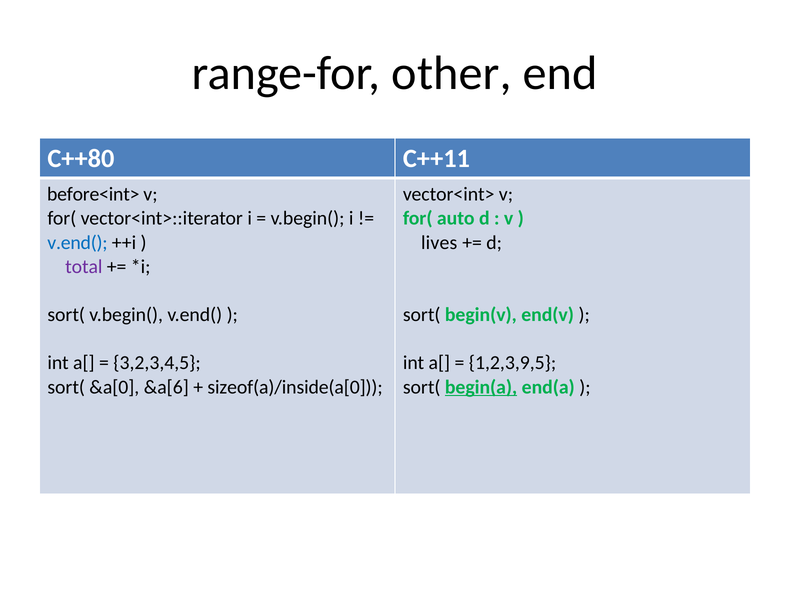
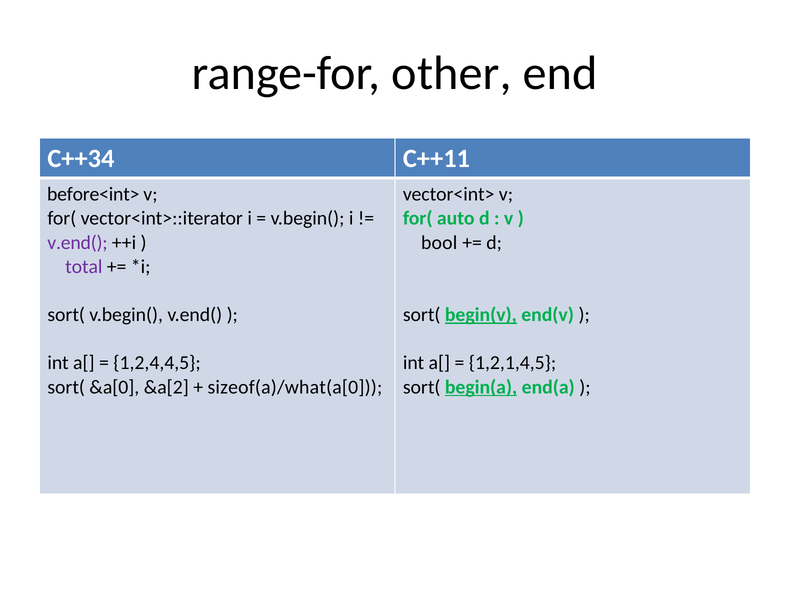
C++80: C++80 -> C++34 (81, 159)
v.end( colour: blue -> purple (77, 243)
lives: lives -> bool (439, 243)
begin(v underline: none -> present (481, 315)
3,2,3,4,5: 3,2,3,4,5 -> 1,2,4,4,5 (157, 363)
1,2,3,9,5: 1,2,3,9,5 -> 1,2,1,4,5 (513, 363)
&a[6: &a[6 -> &a[2 (166, 387)
sizeof(a)/inside(a[0: sizeof(a)/inside(a[0 -> sizeof(a)/what(a[0 (295, 387)
